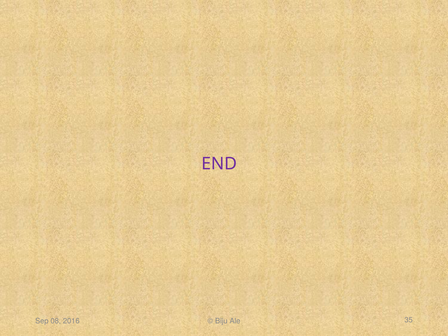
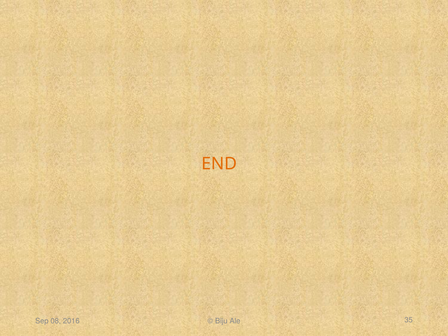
END colour: purple -> orange (219, 164)
